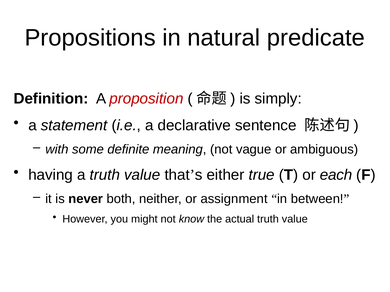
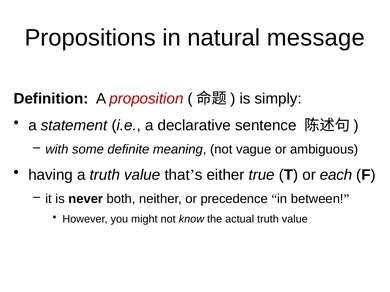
predicate: predicate -> message (316, 38)
assignment: assignment -> precedence (234, 199)
